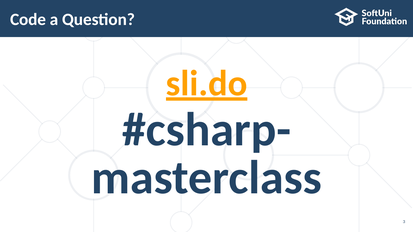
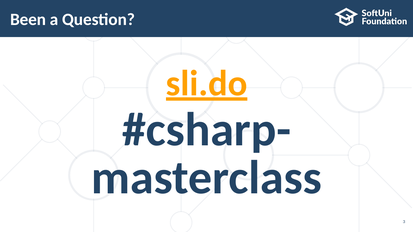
Code: Code -> Been (28, 20)
